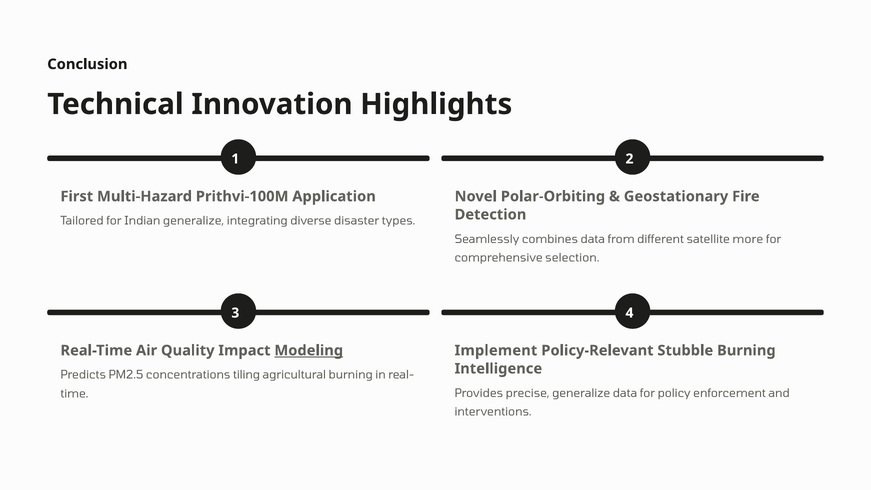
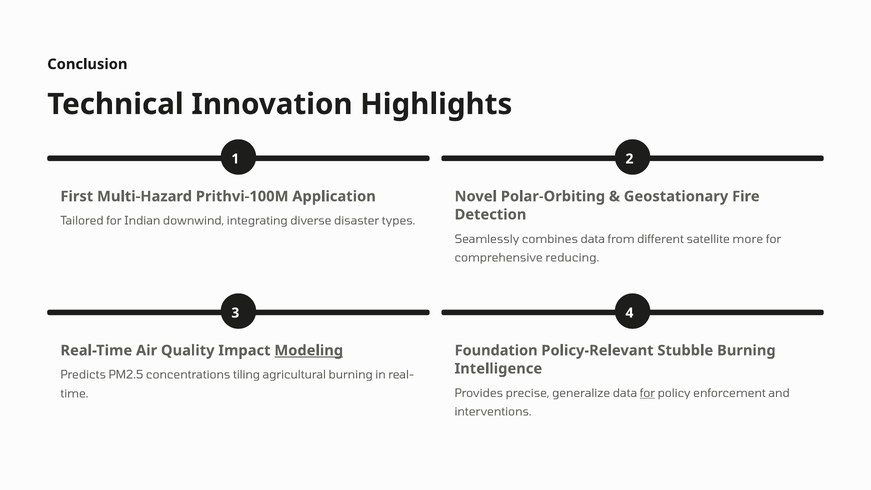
Indian generalize: generalize -> downwind (194, 221)
selection: selection -> reducing (572, 258)
Implement: Implement -> Foundation (496, 350)
for underline: none -> present (647, 393)
